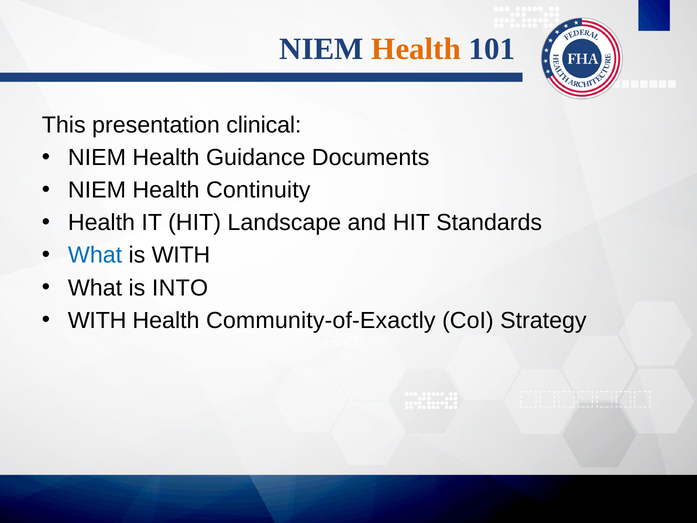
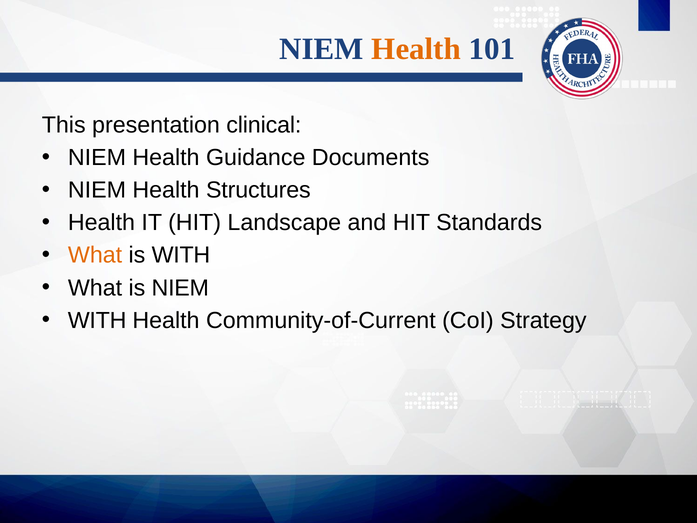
Continuity: Continuity -> Structures (258, 190)
What colour: blue -> orange (95, 255)
is INTO: INTO -> NIEM (180, 288)
Community-of-Exactly: Community-of-Exactly -> Community-of-Current (321, 320)
